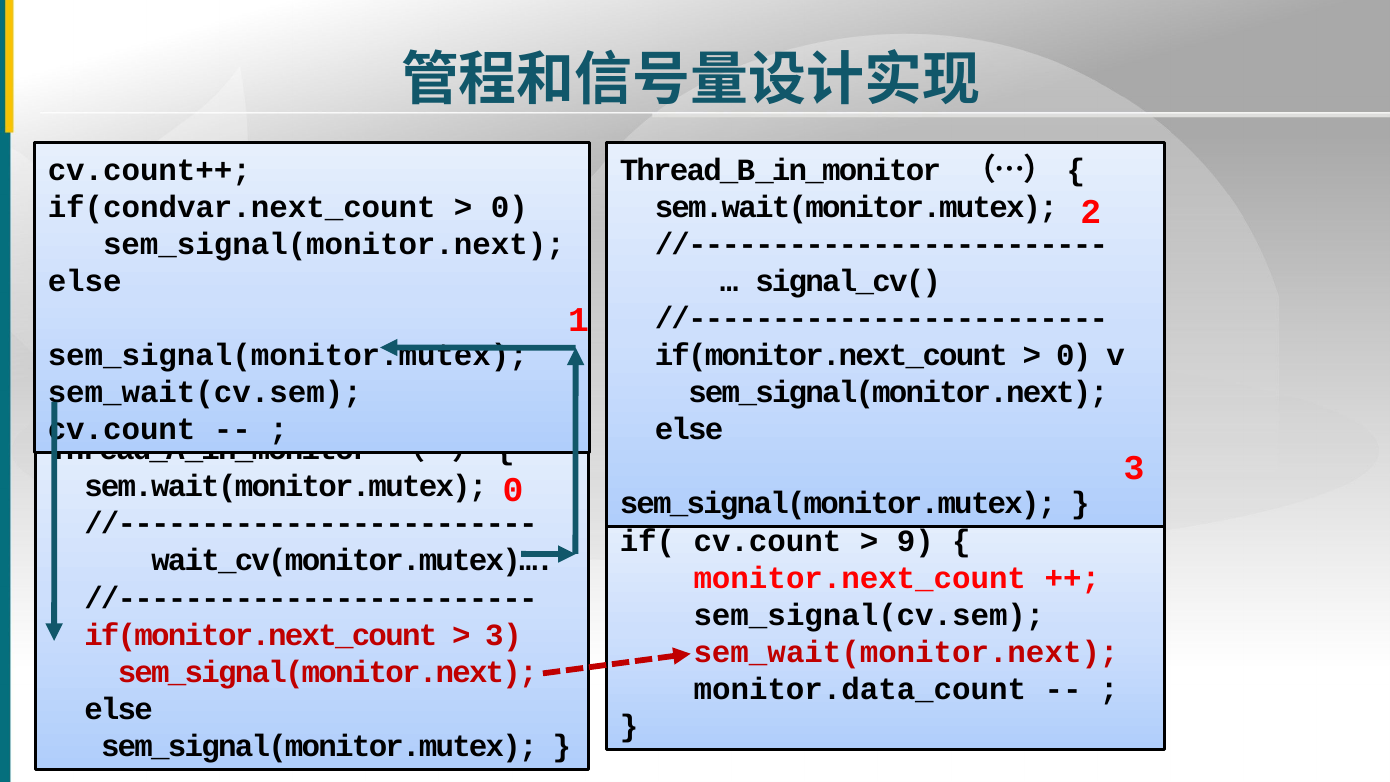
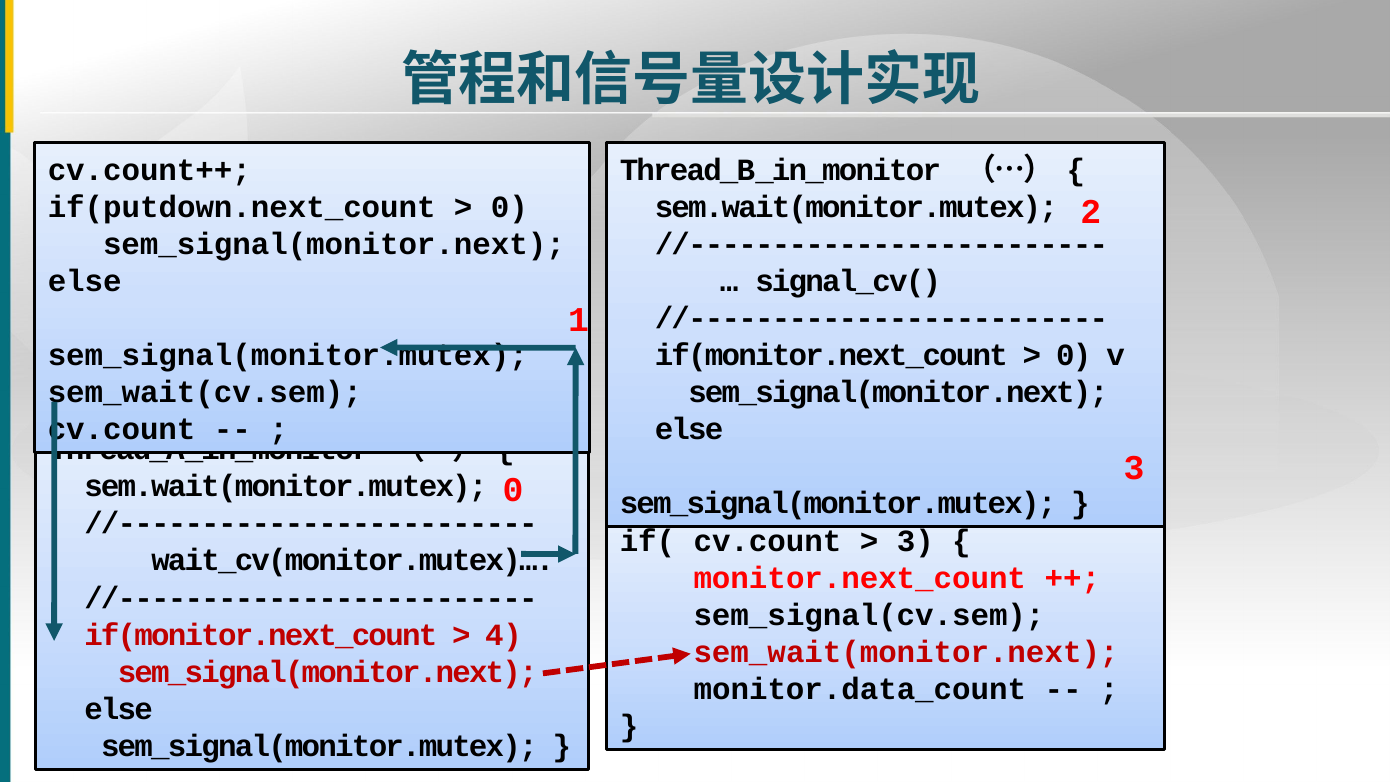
if(condvar.next_count: if(condvar.next_count -> if(putdown.next_count (242, 207)
9: 9 -> 3 (915, 541)
3: 3 -> 4 (503, 635)
